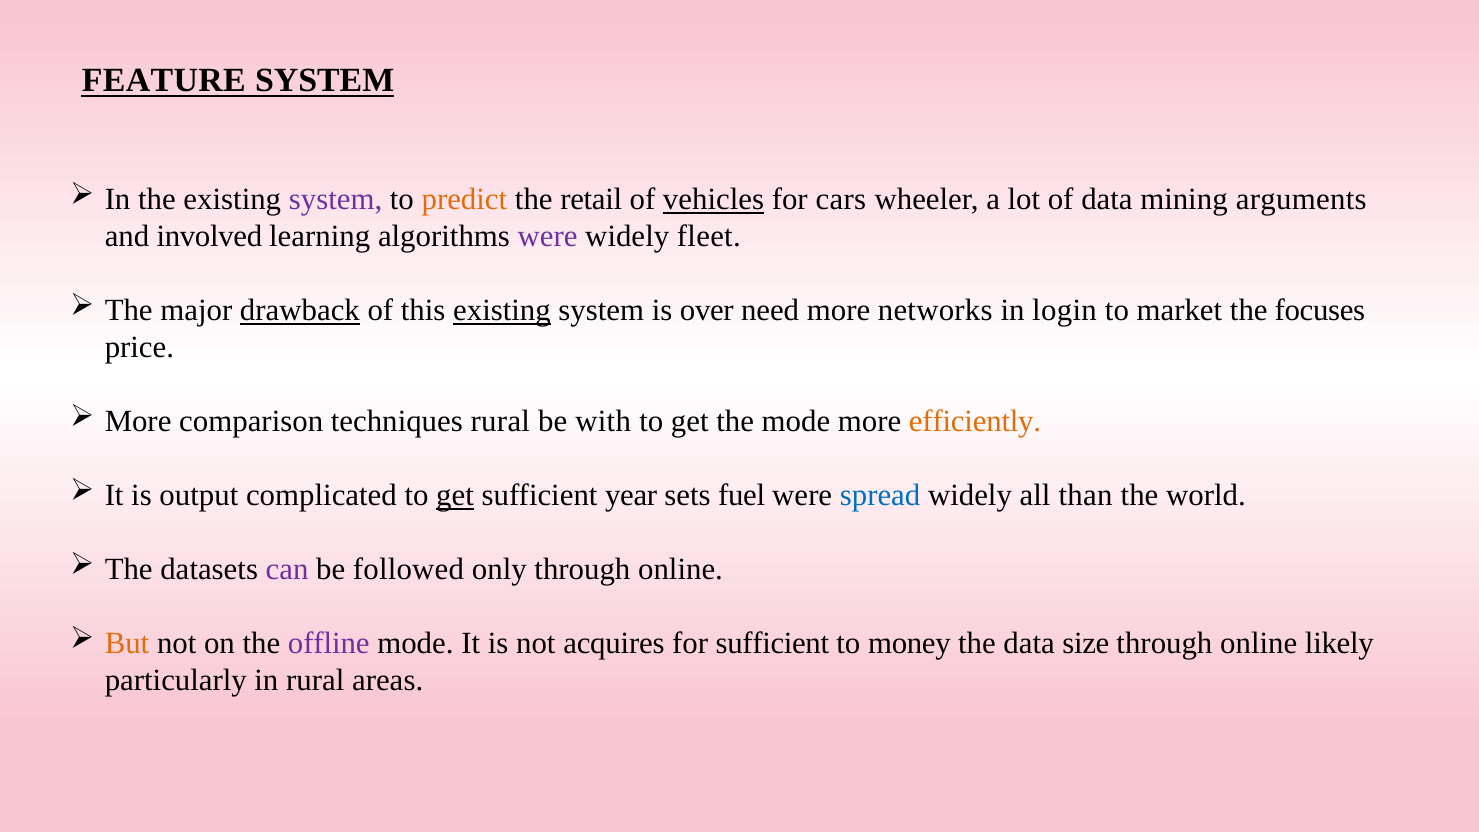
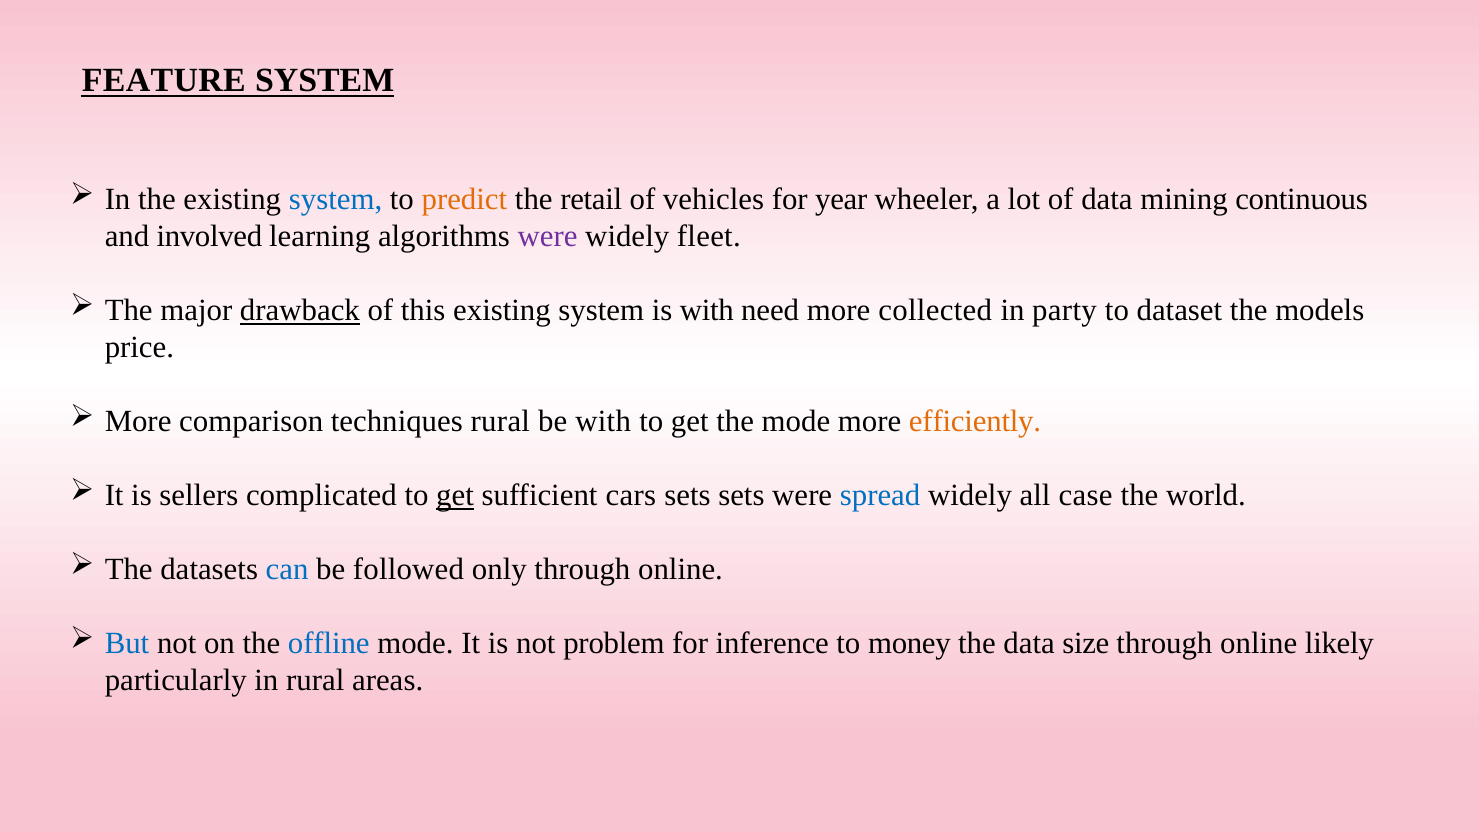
system colour: purple -> blue (336, 199)
vehicles underline: present -> none (713, 199)
cars: cars -> year (841, 199)
arguments: arguments -> continuous (1302, 199)
existing underline: present -> none (502, 310)
is over: over -> with (707, 310)
networks: networks -> collected (935, 310)
login: login -> party (1065, 310)
market: market -> dataset (1179, 310)
focuses: focuses -> models (1320, 310)
output: output -> sellers (199, 495)
year: year -> cars (631, 495)
sets fuel: fuel -> sets (741, 495)
than: than -> case (1086, 495)
can colour: purple -> blue (287, 569)
But colour: orange -> blue (127, 643)
offline colour: purple -> blue (329, 643)
acquires: acquires -> problem (614, 643)
for sufficient: sufficient -> inference (772, 643)
